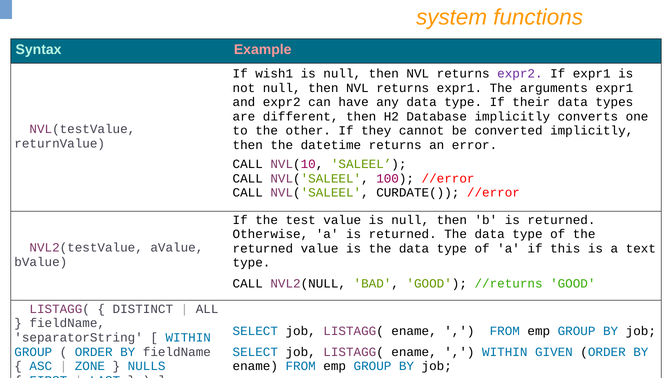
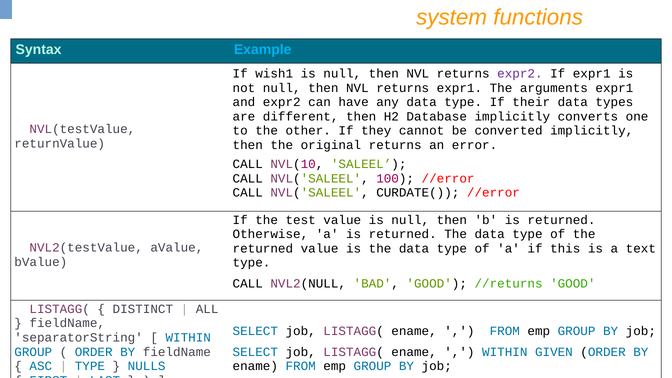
Example colour: pink -> light blue (263, 50)
datetime: datetime -> original (331, 145)
ZONE: ZONE -> TYPE (90, 366)
